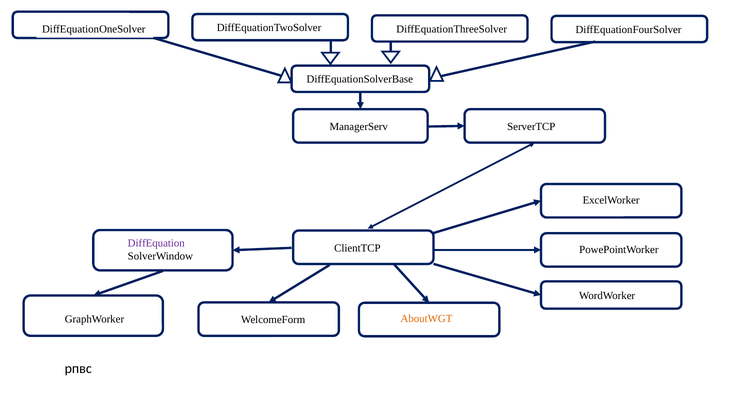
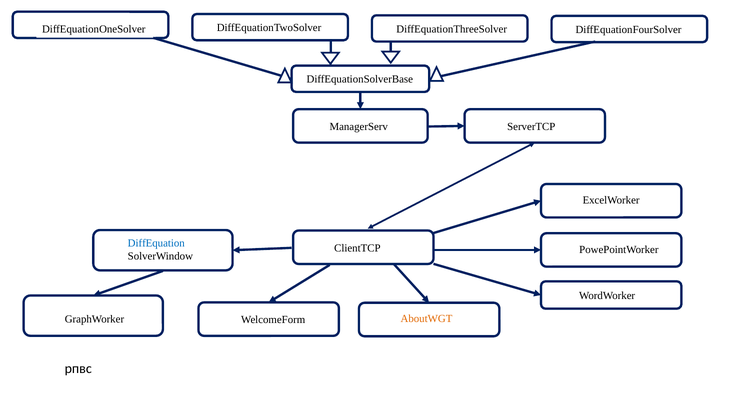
DiffEquation colour: purple -> blue (156, 243)
